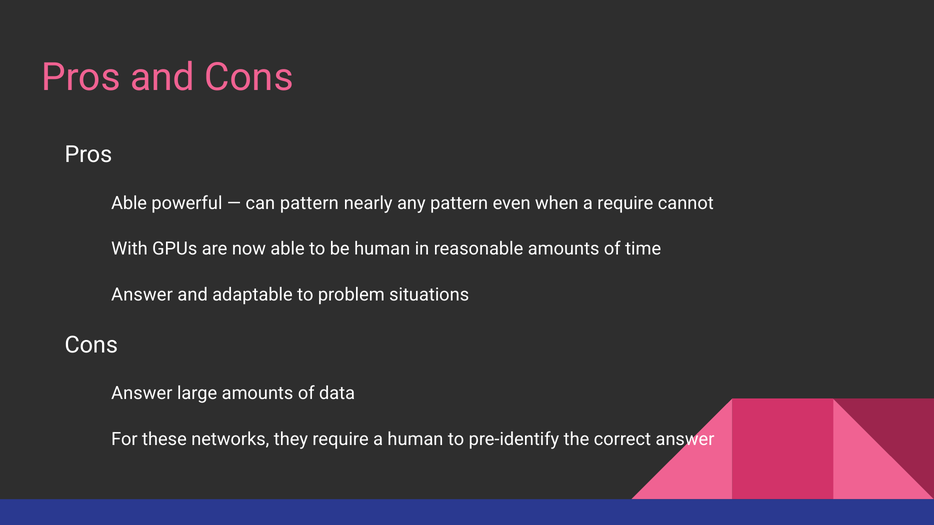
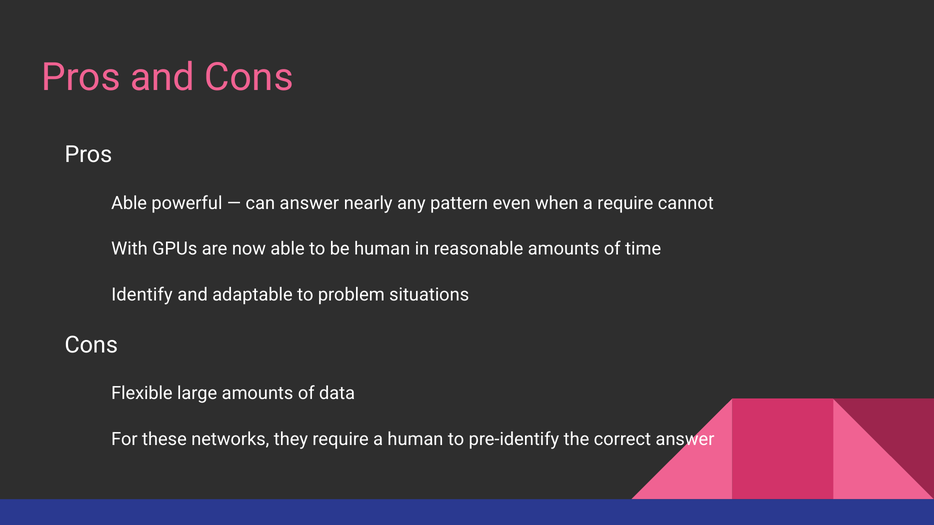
can pattern: pattern -> answer (309, 203)
Answer: Answer -> Identify (142, 295)
Answer: Answer -> Flexible (142, 394)
